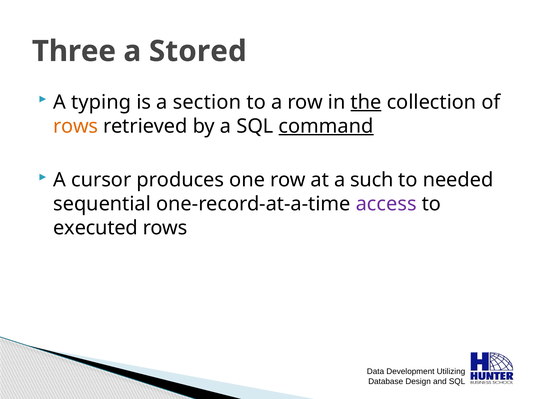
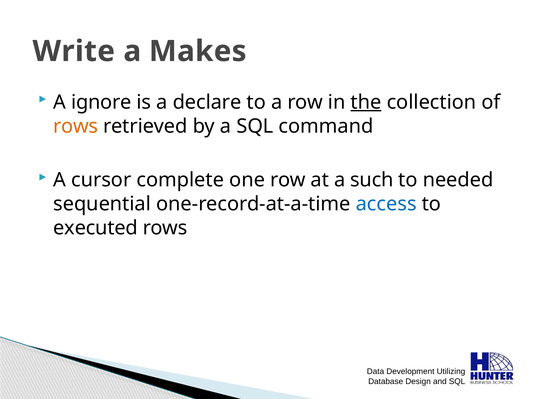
Three: Three -> Write (74, 51)
Stored: Stored -> Makes (198, 51)
typing: typing -> ignore (101, 102)
section: section -> declare (207, 102)
command underline: present -> none (326, 126)
produces: produces -> complete (180, 180)
access colour: purple -> blue (386, 204)
